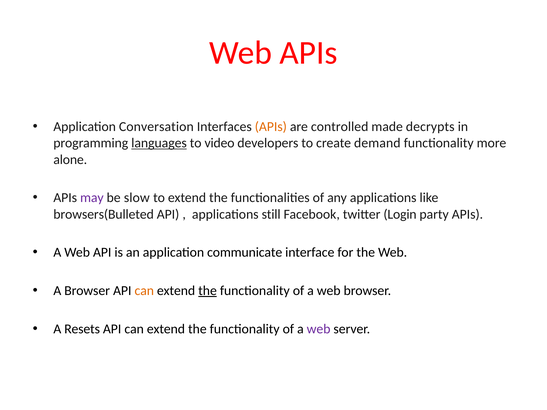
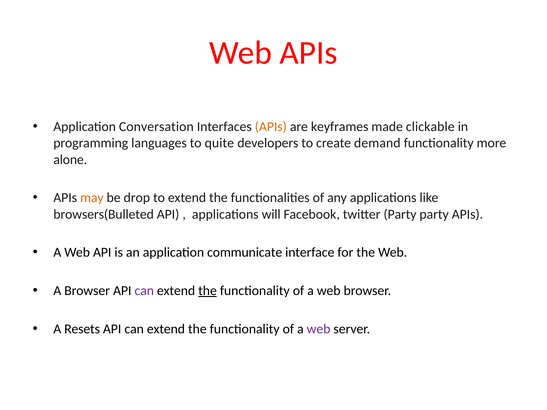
controlled: controlled -> keyframes (340, 127)
decrypts: decrypts -> clickable (430, 127)
languages underline: present -> none (159, 143)
video: video -> quite (219, 143)
may colour: purple -> orange (92, 198)
slow: slow -> drop (137, 198)
still: still -> will (271, 214)
twitter Login: Login -> Party (400, 214)
can colour: orange -> purple (144, 291)
